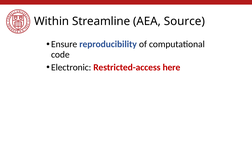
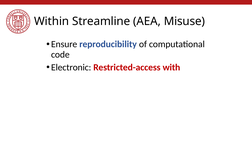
Source: Source -> Misuse (184, 21)
here: here -> with (171, 67)
